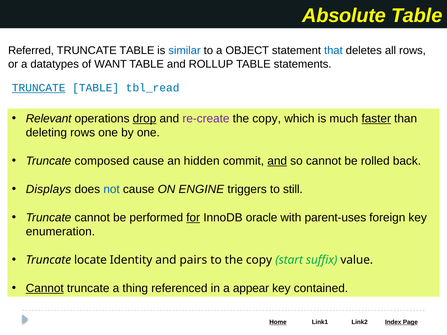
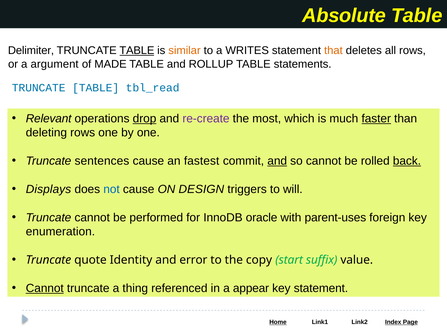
Referred: Referred -> Delimiter (31, 51)
TABLE underline: none -> present (137, 51)
similar colour: blue -> orange (185, 51)
OBJECT: OBJECT -> WRITES (247, 51)
that colour: blue -> orange (333, 51)
datatypes: datatypes -> argument (55, 64)
WANT: WANT -> MADE (111, 64)
TRUNCATE underline: present -> none (39, 88)
copy: copy -> most (267, 119)
composed: composed -> sentences (102, 161)
hidden: hidden -> fastest (202, 161)
back underline: none -> present (407, 161)
ENGINE: ENGINE -> DESIGN (201, 189)
still: still -> will (293, 189)
for underline: present -> none (193, 218)
locate: locate -> quote (90, 260)
pairs: pairs -> error (193, 260)
key contained: contained -> statement (321, 288)
